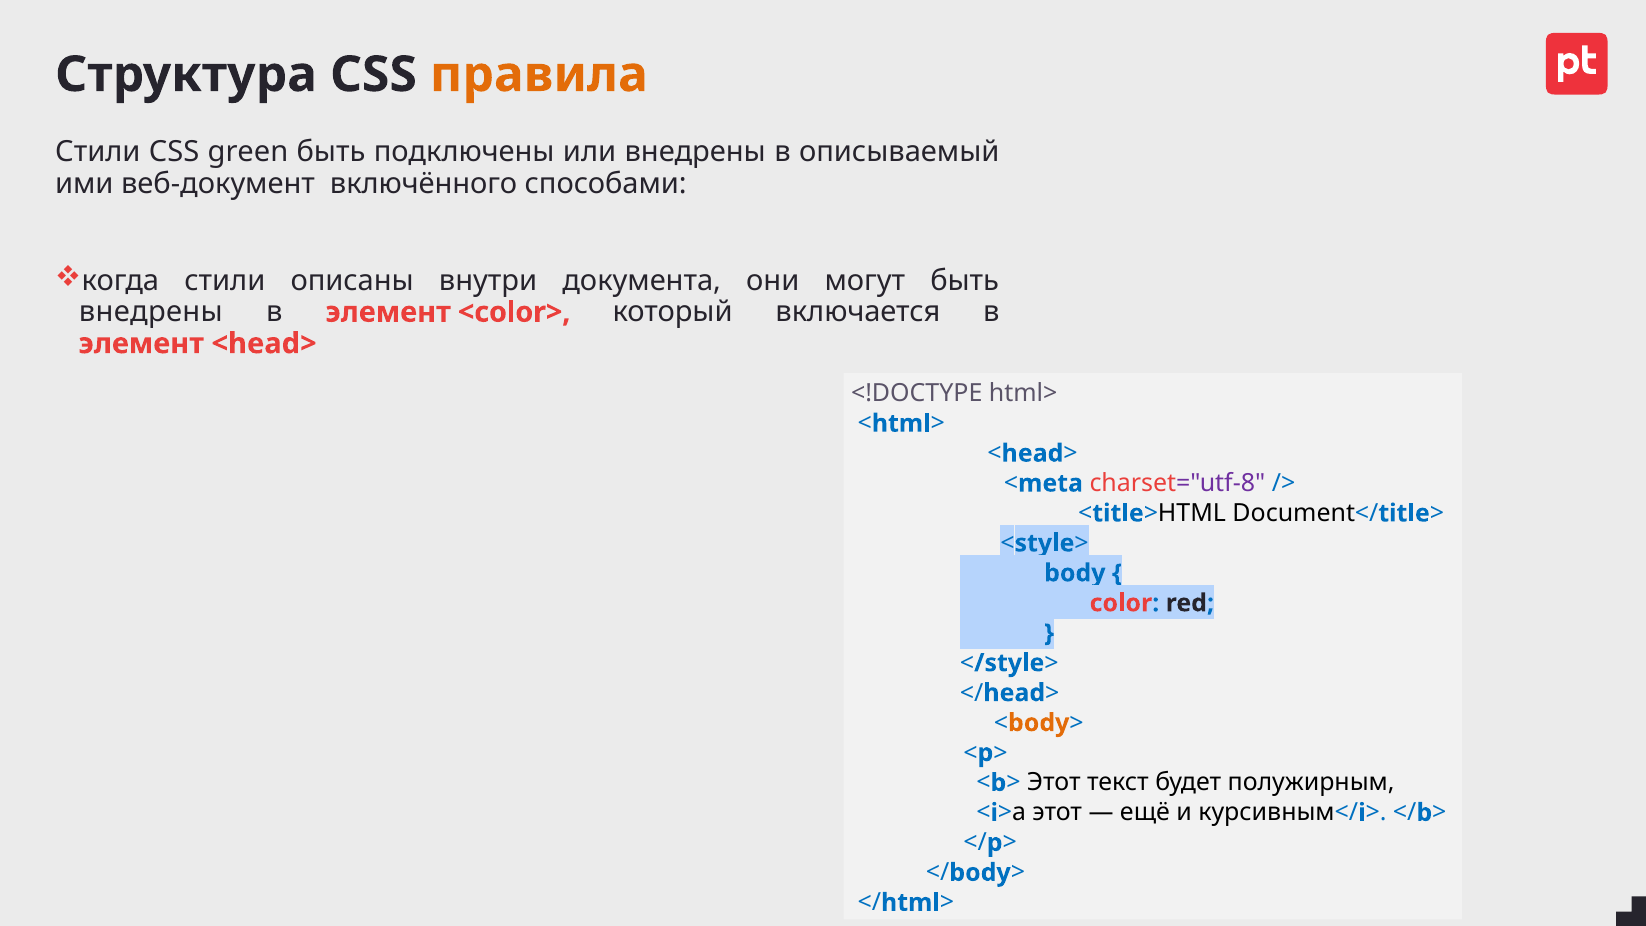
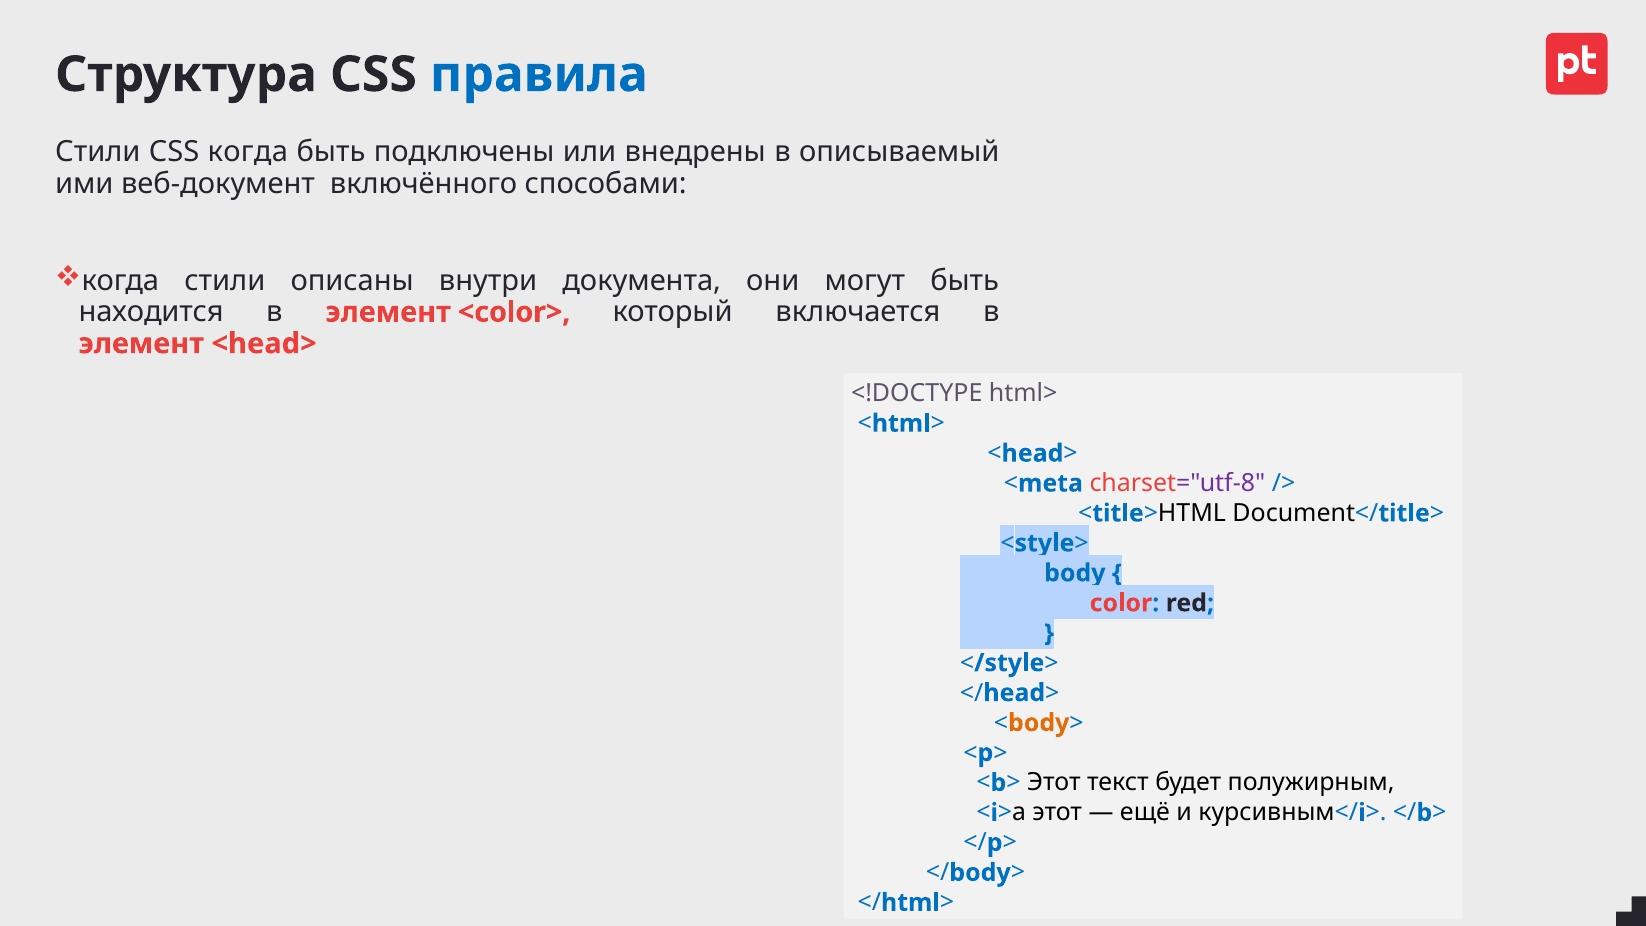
правила colour: orange -> blue (539, 75)
CSS green: green -> когда (248, 152)
внедрены: внедрены -> находится (151, 312)
